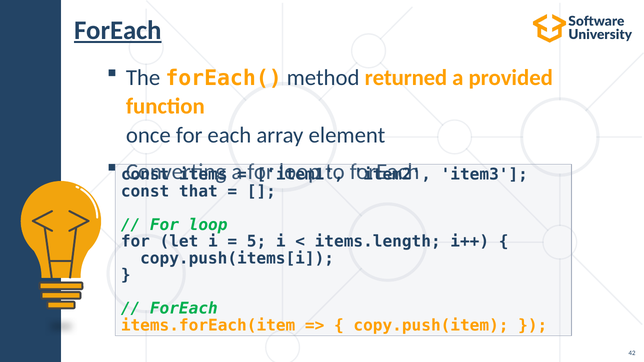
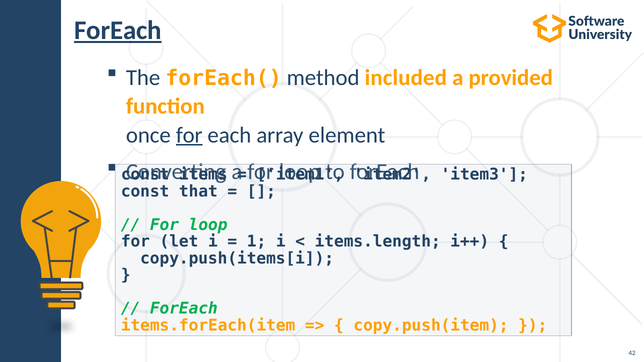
returned: returned -> included (406, 78)
for underline: none -> present (189, 135)
5: 5 -> 1 (257, 242)
